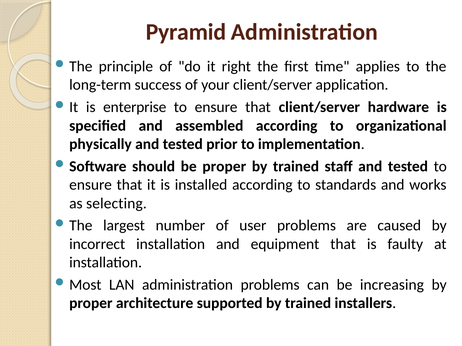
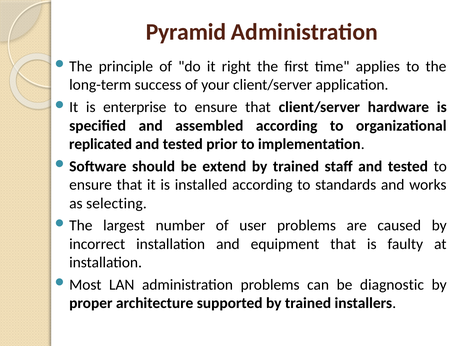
physically: physically -> replicated (101, 144)
be proper: proper -> extend (224, 167)
increasing: increasing -> diagnostic (392, 285)
